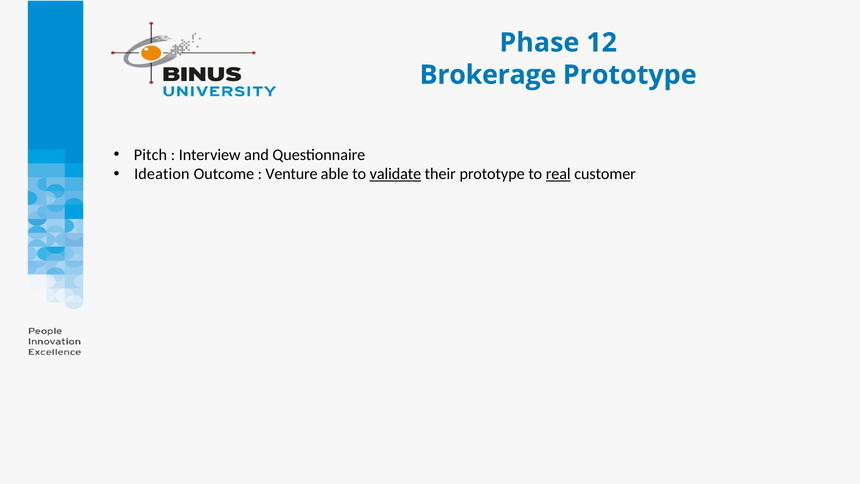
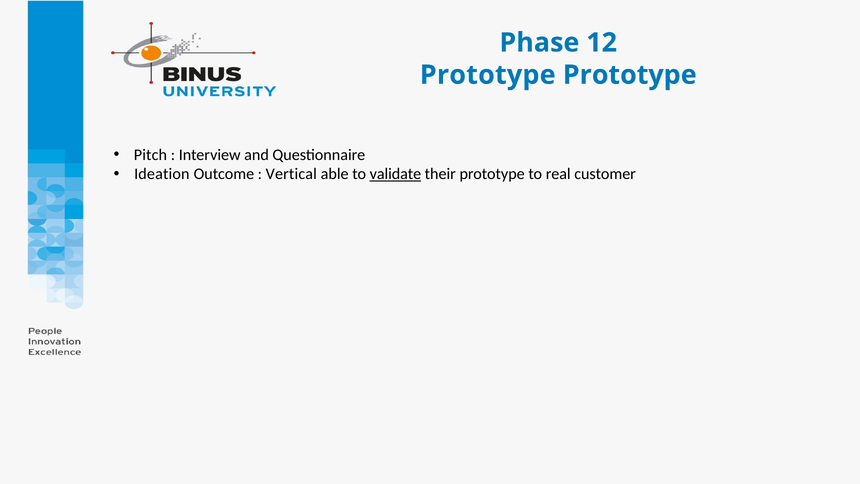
Brokerage: Brokerage -> Prototype (488, 75)
Venture: Venture -> Vertical (291, 174)
real underline: present -> none (558, 174)
